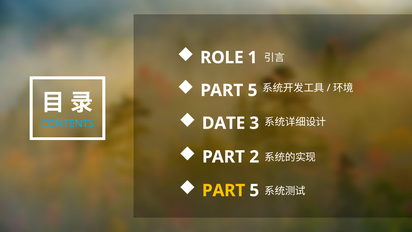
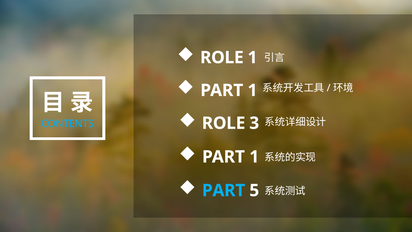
5: 5 -> 1 (253, 90)
DATE: DATE -> ROLE (224, 123)
2: 2 -> 1 (254, 157)
PART colour: yellow -> light blue (224, 190)
